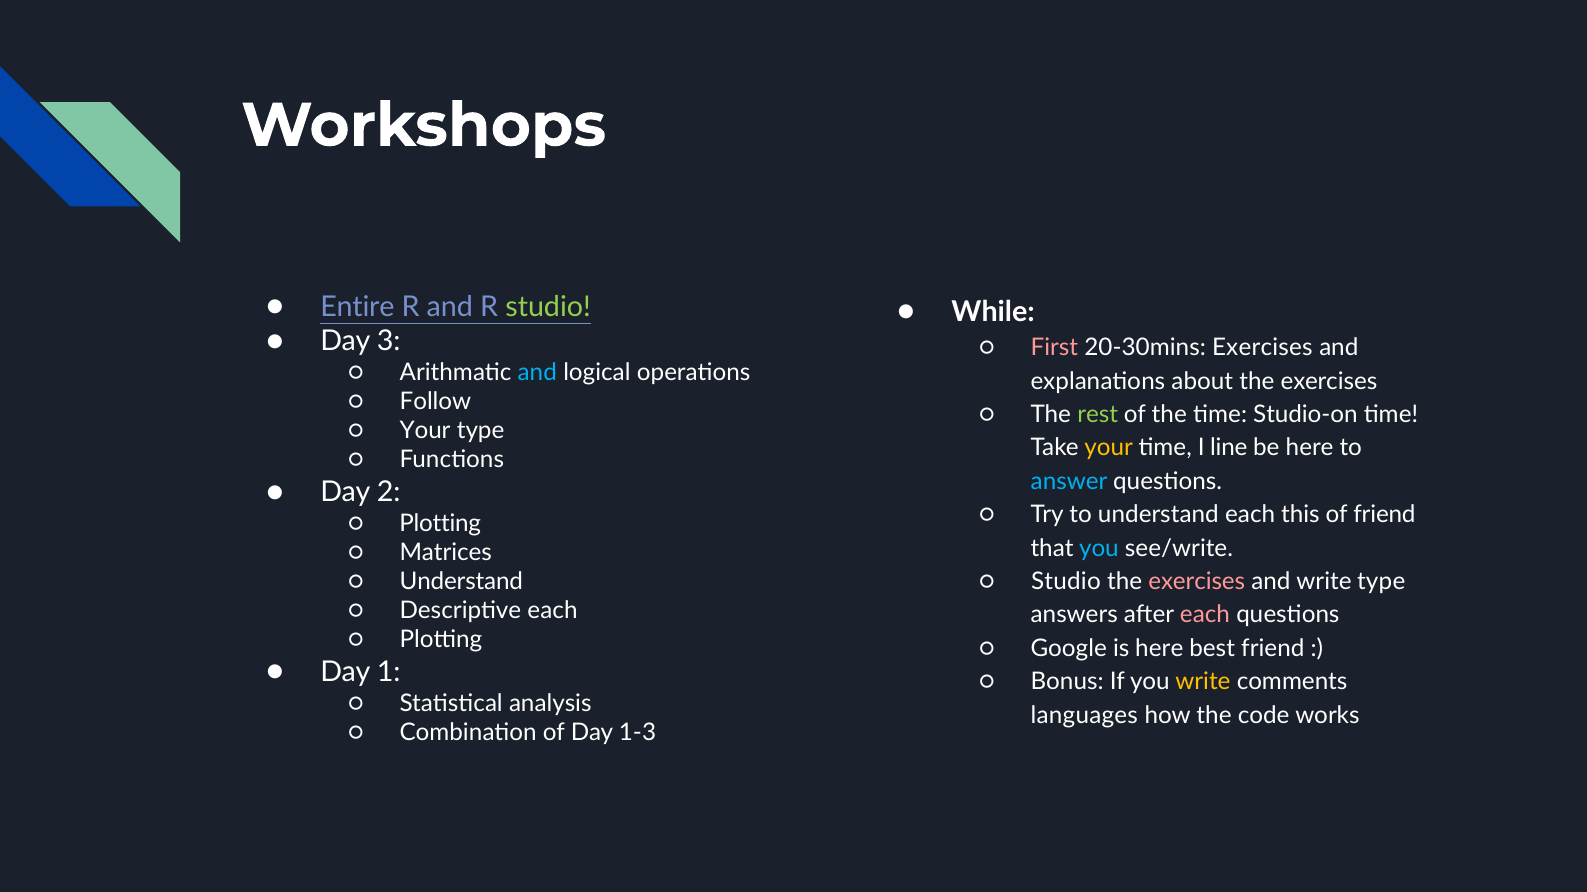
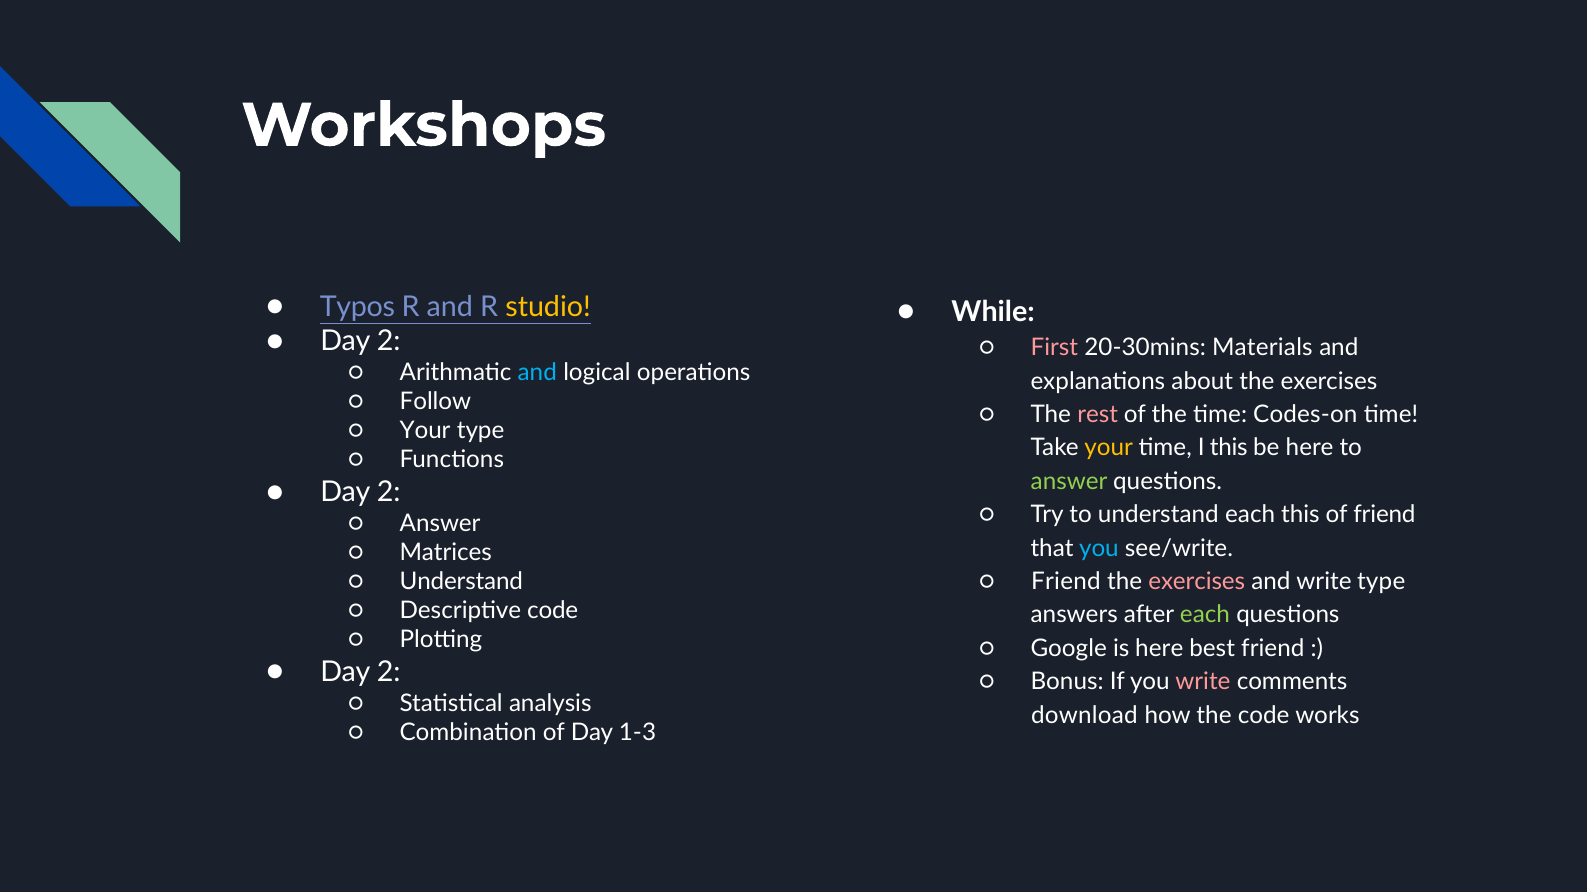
Entire: Entire -> Typos (357, 307)
studio colour: light green -> yellow (548, 307)
3: 3 -> 2 (389, 342)
20-30mins Exercises: Exercises -> Materials (1262, 348)
rest colour: light green -> pink (1098, 415)
Studio-on: Studio-on -> Codes-on (1305, 415)
I line: line -> this (1229, 448)
answer colour: light blue -> light green (1069, 482)
Plotting: Plotting -> Answer (440, 524)
Studio: Studio -> Friend (1066, 582)
Descriptive each: each -> code (553, 611)
each colour: pink -> light green (1205, 615)
1: 1 -> 2 (389, 672)
write colour: yellow -> pink (1203, 682)
languages: languages -> download (1084, 716)
